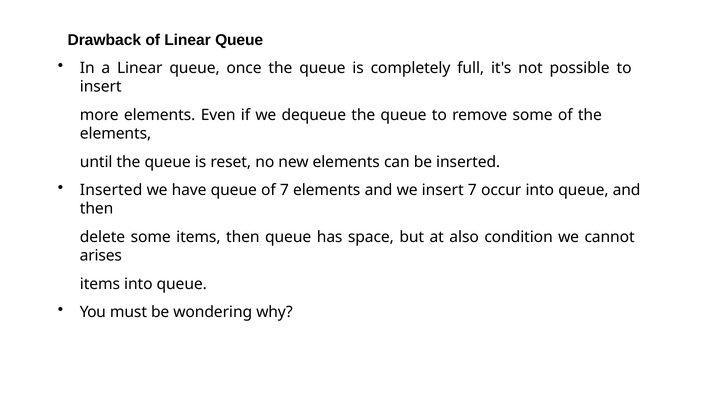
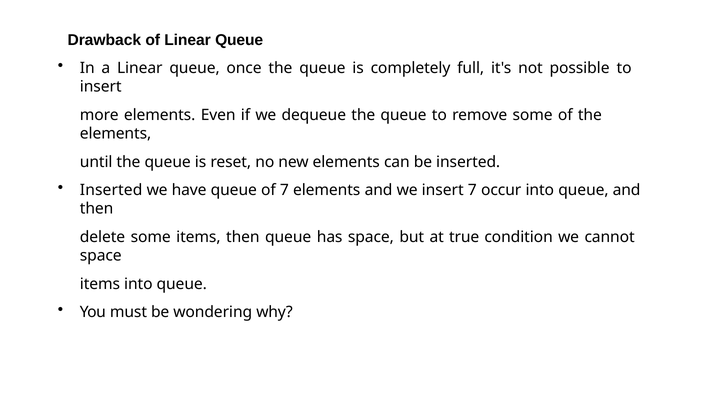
also: also -> true (464, 237)
arises: arises -> space (101, 256)
